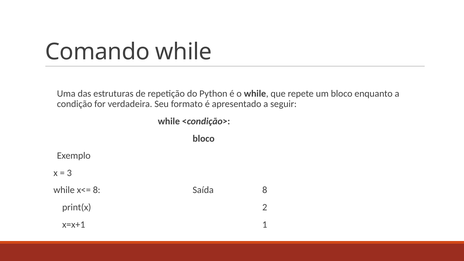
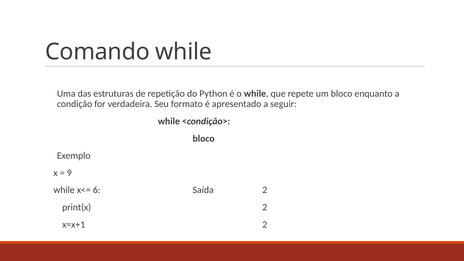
3: 3 -> 9 (69, 173)
x<= 8: 8 -> 6 (97, 190)
Saída 8: 8 -> 2 (265, 190)
x=x+1 1: 1 -> 2 (265, 225)
